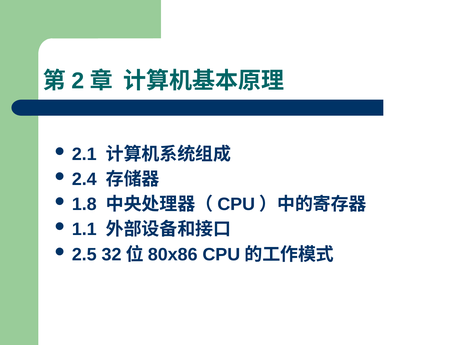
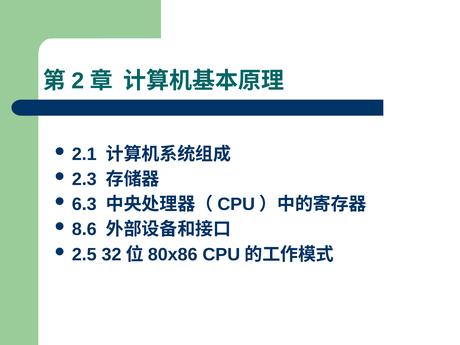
2.4: 2.4 -> 2.3 (84, 179)
1.8: 1.8 -> 6.3 (84, 204)
1.1: 1.1 -> 8.6 (84, 229)
